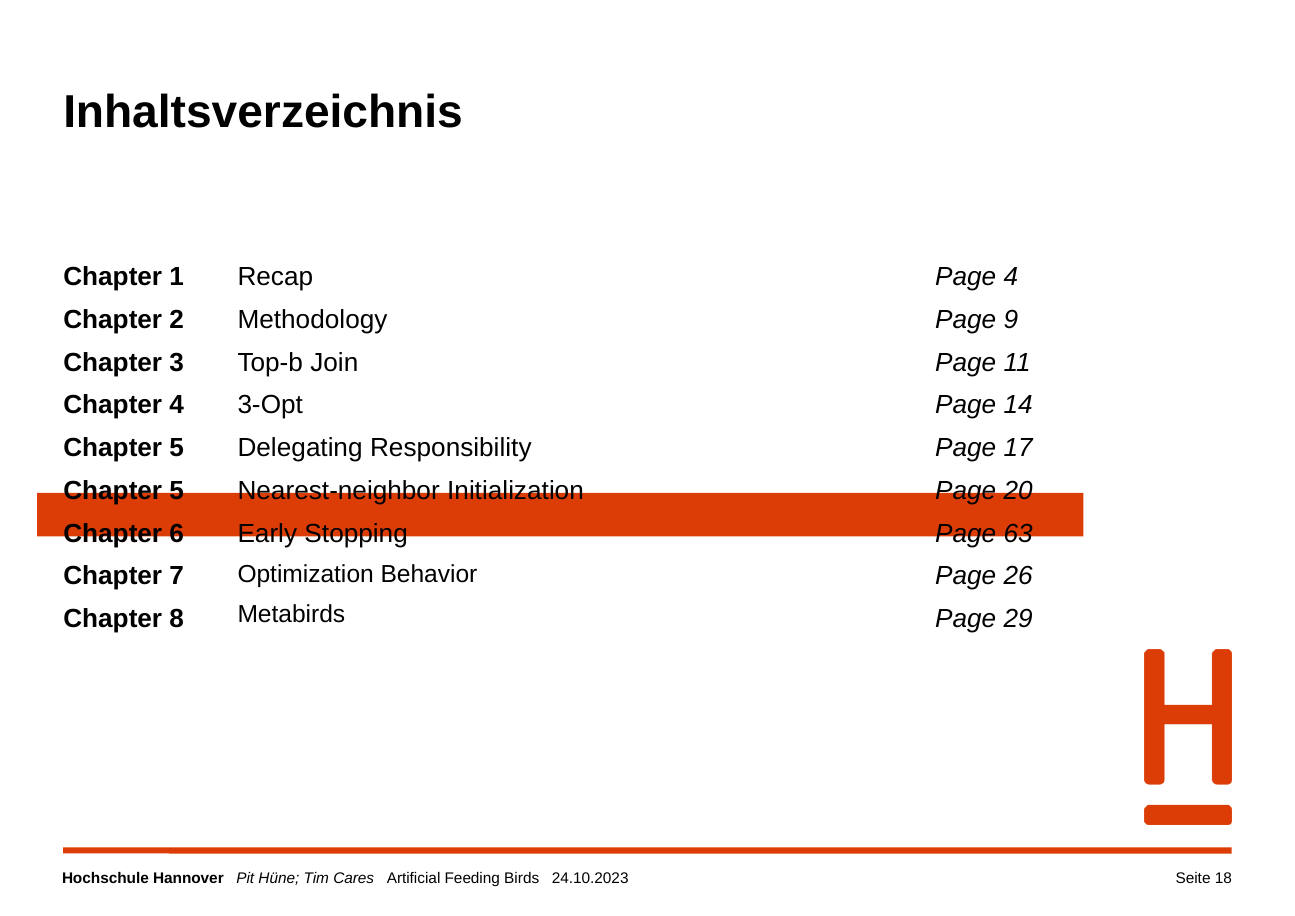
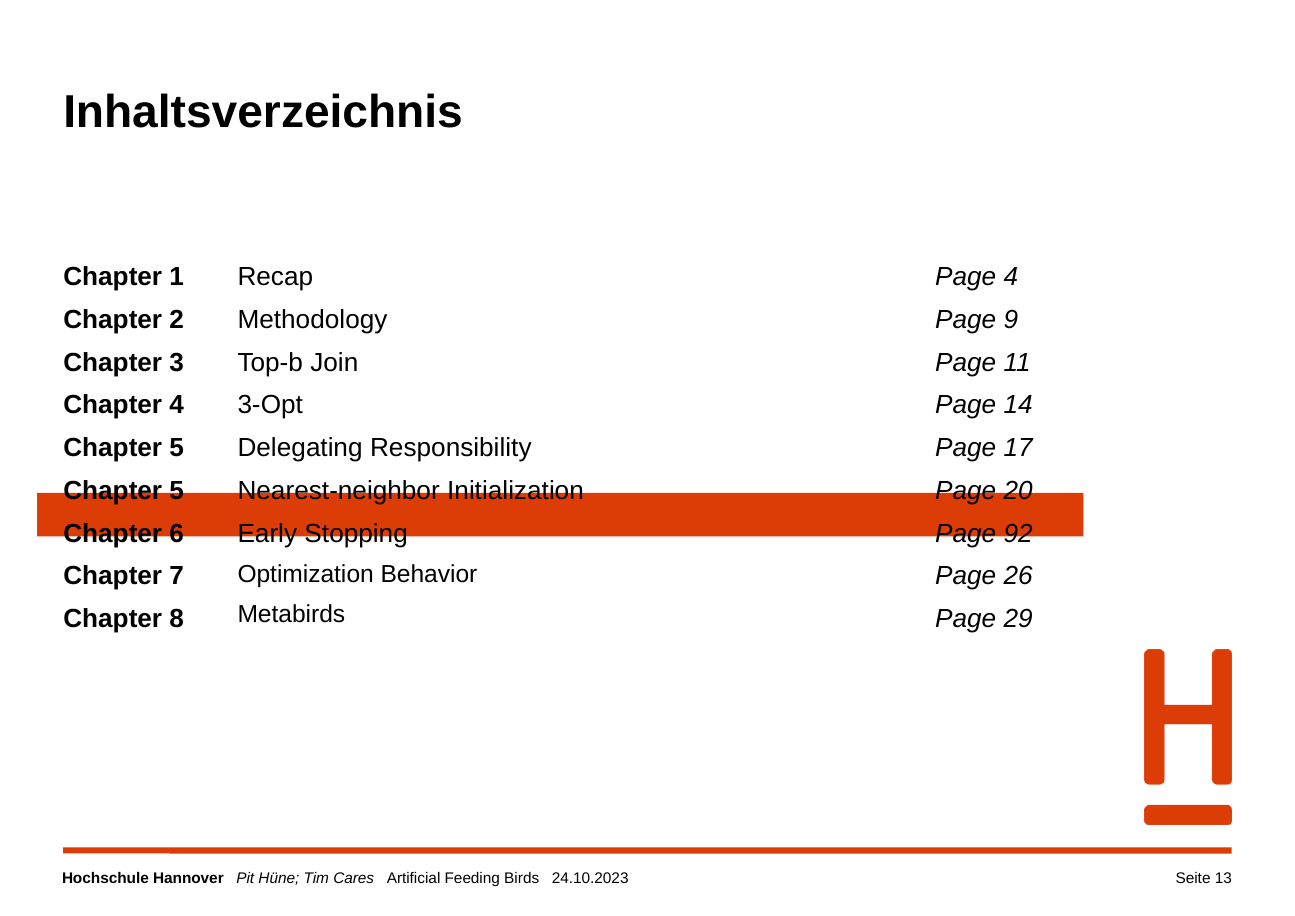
63: 63 -> 92 (1018, 533)
18: 18 -> 13 (1223, 878)
